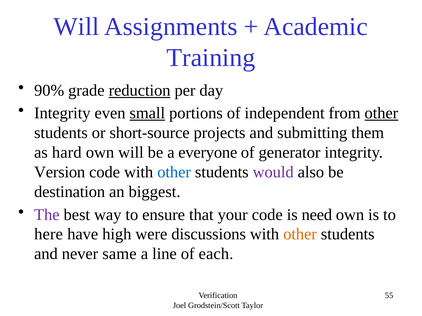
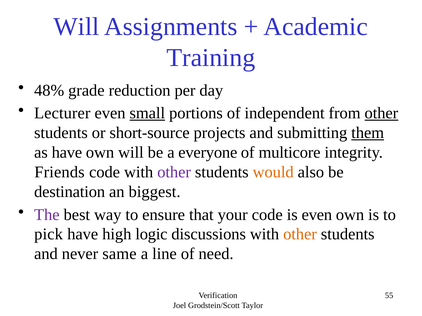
90%: 90% -> 48% (49, 90)
reduction underline: present -> none (140, 90)
Integrity: Integrity -> Lecturer (62, 113)
them underline: none -> present (368, 133)
as hard: hard -> have (67, 153)
generator: generator -> multicore (290, 153)
Version: Version -> Friends (60, 172)
other colour: blue -> purple (174, 172)
would colour: purple -> orange (273, 172)
is need: need -> even (317, 215)
here: here -> pick (49, 235)
were: were -> logic (151, 235)
each: each -> need (216, 254)
